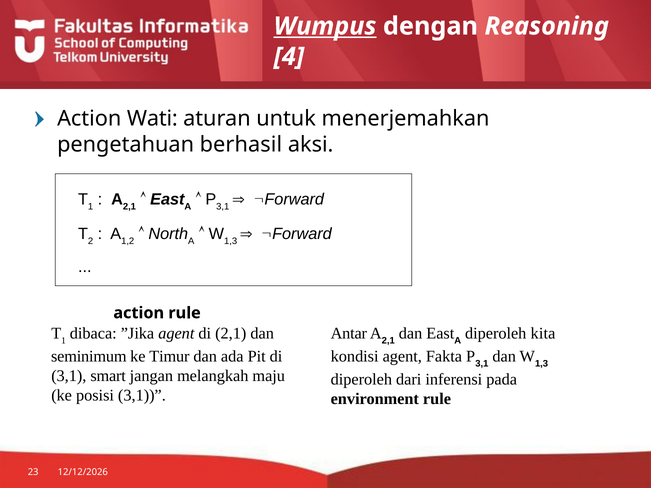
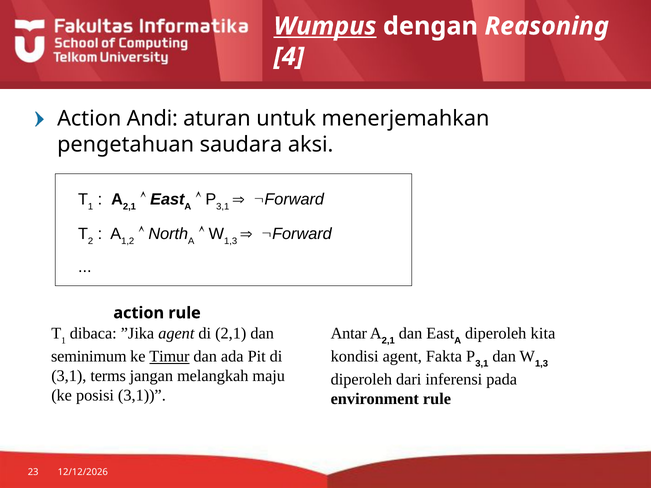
Wati: Wati -> Andi (152, 119)
berhasil: berhasil -> saudara (241, 145)
Timur underline: none -> present (169, 357)
smart: smart -> terms (108, 376)
